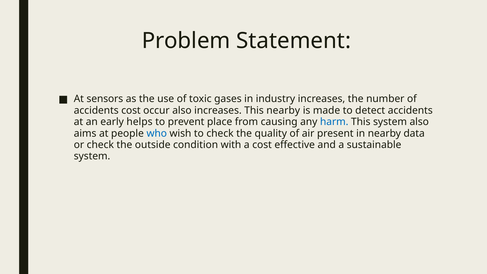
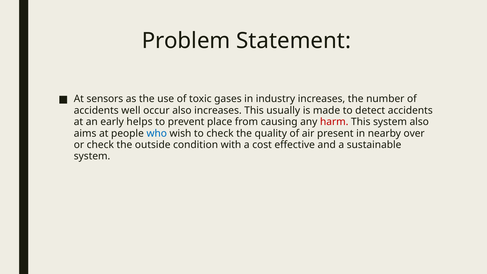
accidents cost: cost -> well (131, 110)
This nearby: nearby -> usually (283, 110)
harm colour: blue -> red (334, 122)
data: data -> over (414, 133)
